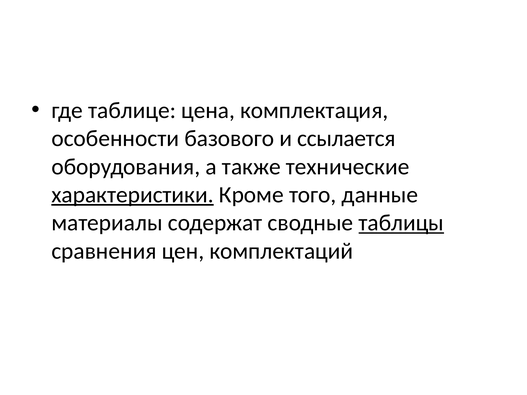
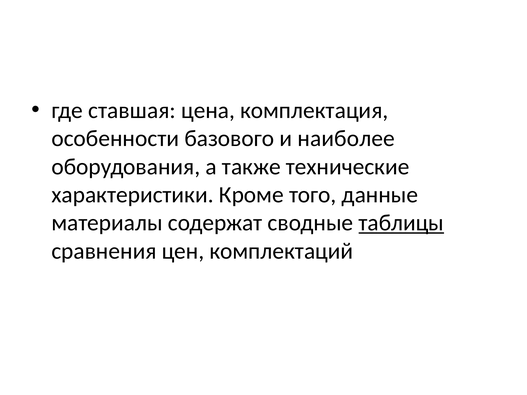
таблице: таблице -> ставшая (132, 111)
ссылается: ссылается -> наиболее (346, 139)
характеристики underline: present -> none (133, 195)
